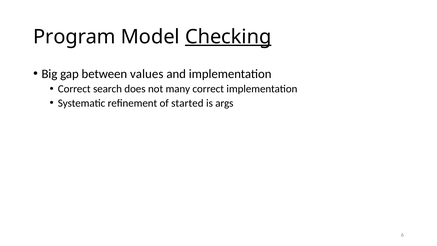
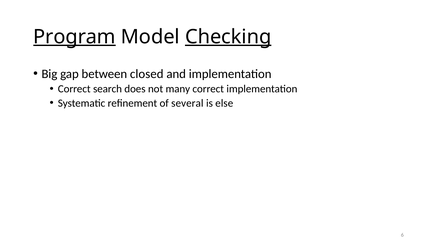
Program underline: none -> present (74, 37)
values: values -> closed (147, 74)
started: started -> several (187, 103)
args: args -> else (224, 103)
